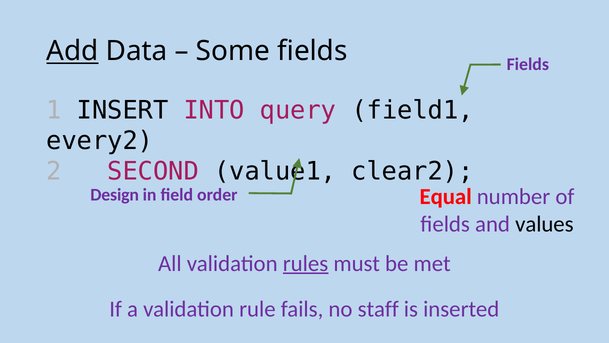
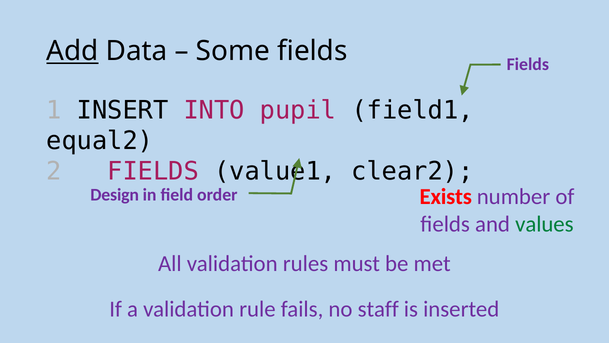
query: query -> pupil (298, 110)
every2: every2 -> equal2 (100, 141)
2 SECOND: SECOND -> FIELDS (153, 171)
Equal: Equal -> Exists (446, 197)
values colour: black -> green (544, 224)
rules underline: present -> none (306, 263)
